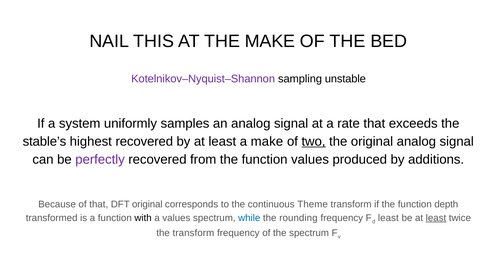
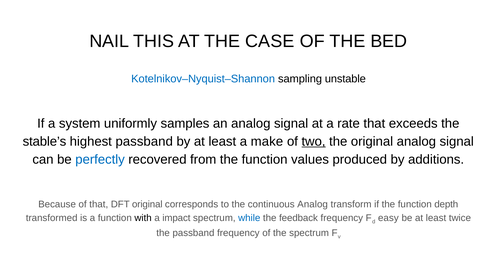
THE MAKE: MAKE -> CASE (270, 41)
Kotelnikov–Nyquist–Shannon colour: purple -> blue (203, 79)
highest recovered: recovered -> passband (144, 142)
perfectly colour: purple -> blue (100, 160)
continuous Theme: Theme -> Analog (313, 205)
a values: values -> impact (176, 218)
rounding: rounding -> feedback (298, 218)
least: least -> easy (388, 218)
least underline: present -> none (436, 218)
the transform: transform -> passband (193, 233)
